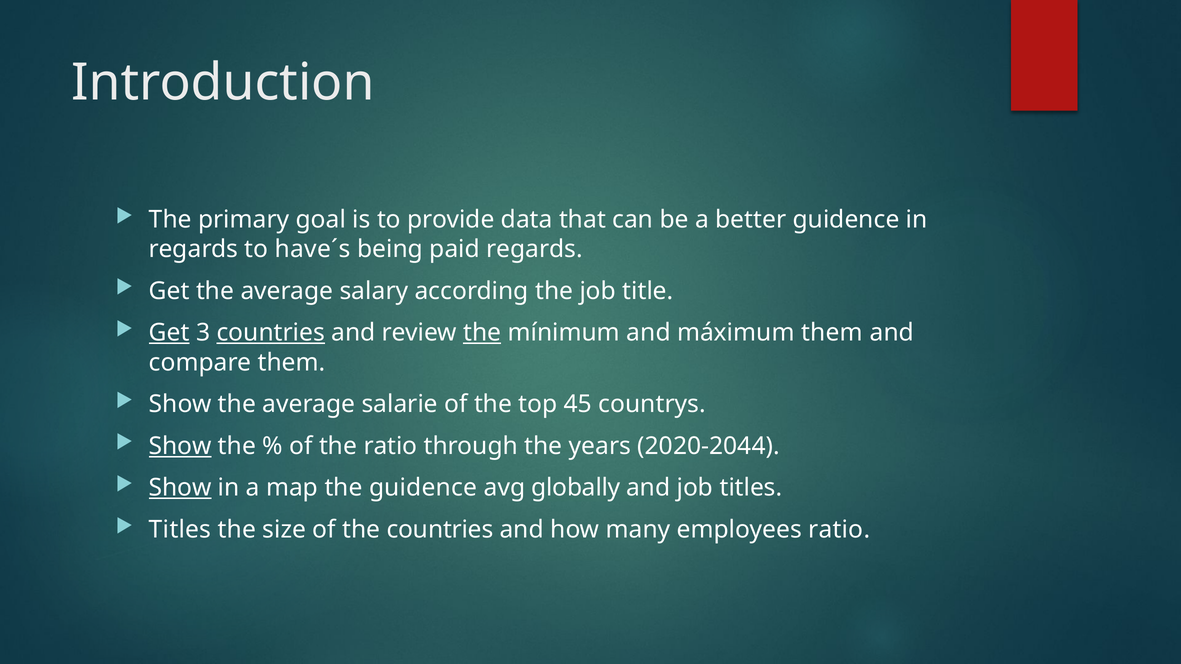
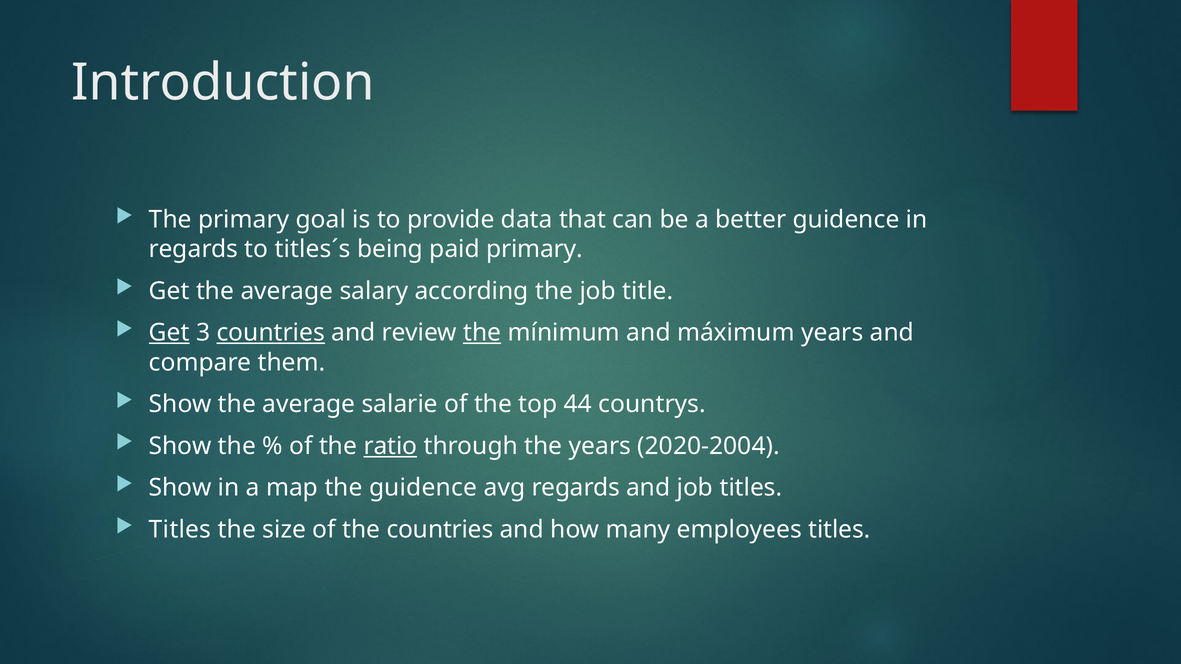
have´s: have´s -> titles´s (313, 249)
paid regards: regards -> primary (535, 249)
máximum them: them -> years (832, 333)
45: 45 -> 44 (578, 404)
Show underline: present -> none (180, 446)
ratio underline: none -> present (390, 446)
2020-2044: 2020-2044 -> 2020-2004 (709, 446)
Show underline: present -> none (180, 488)
avg globally: globally -> regards (576, 488)
employees ratio: ratio -> titles (839, 530)
